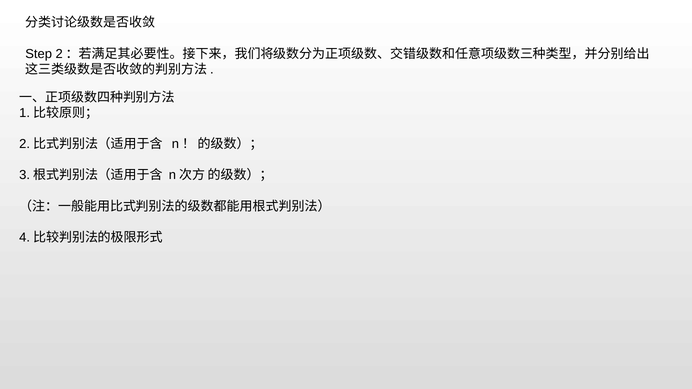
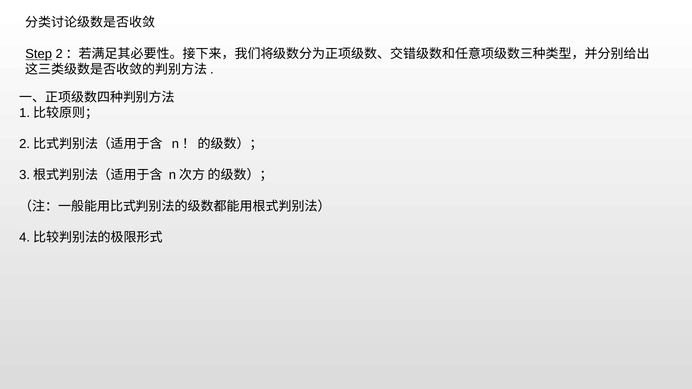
Step underline: none -> present (39, 54)
